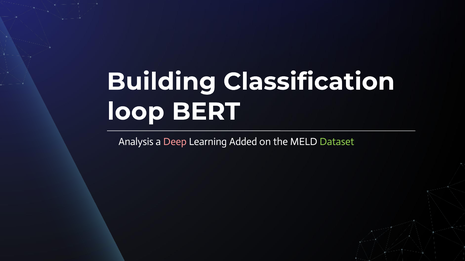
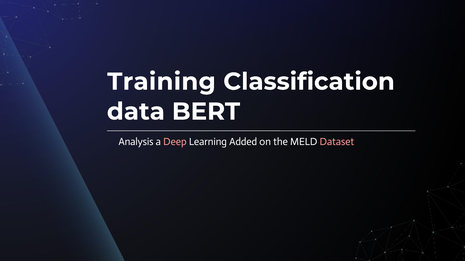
Building: Building -> Training (161, 82)
loop: loop -> data (136, 112)
Dataset colour: light green -> pink (337, 142)
